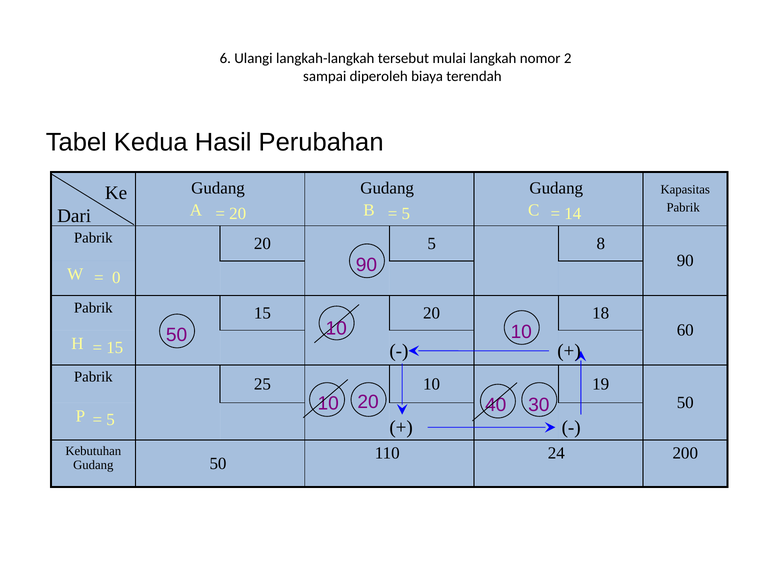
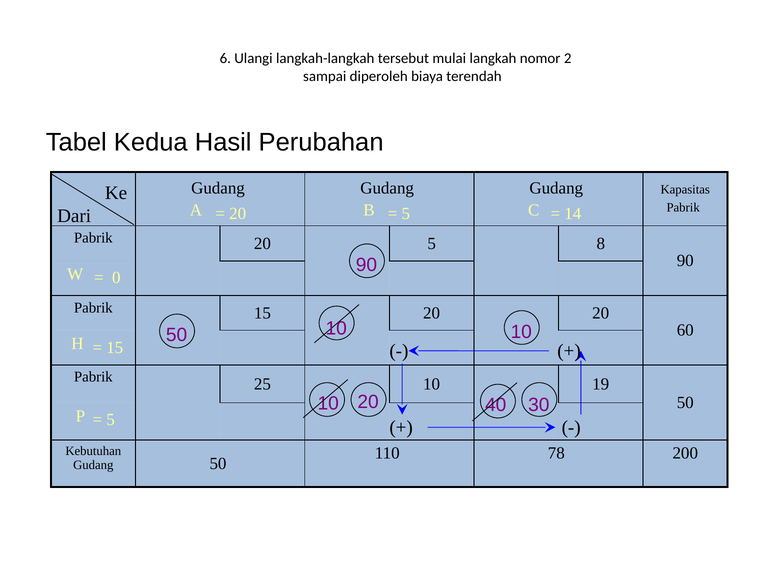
20 18: 18 -> 20 (601, 313)
24: 24 -> 78 (556, 454)
